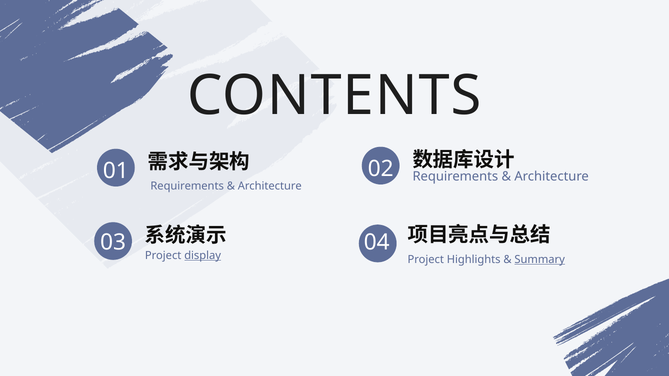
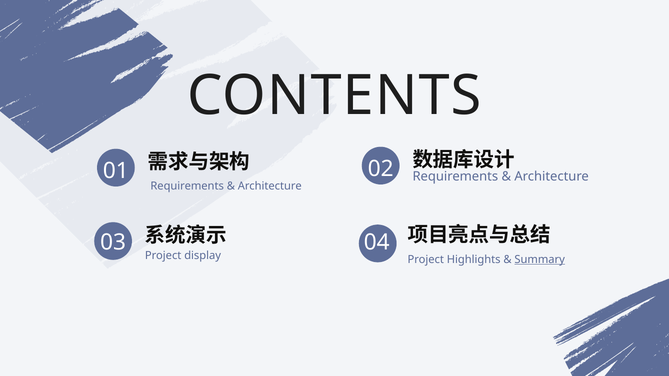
display underline: present -> none (203, 256)
